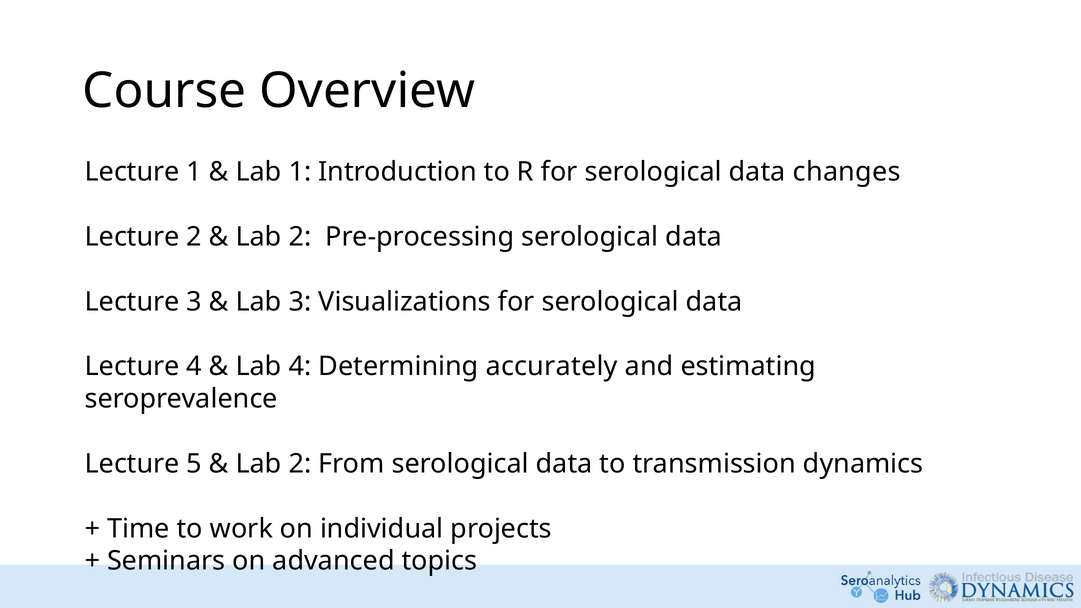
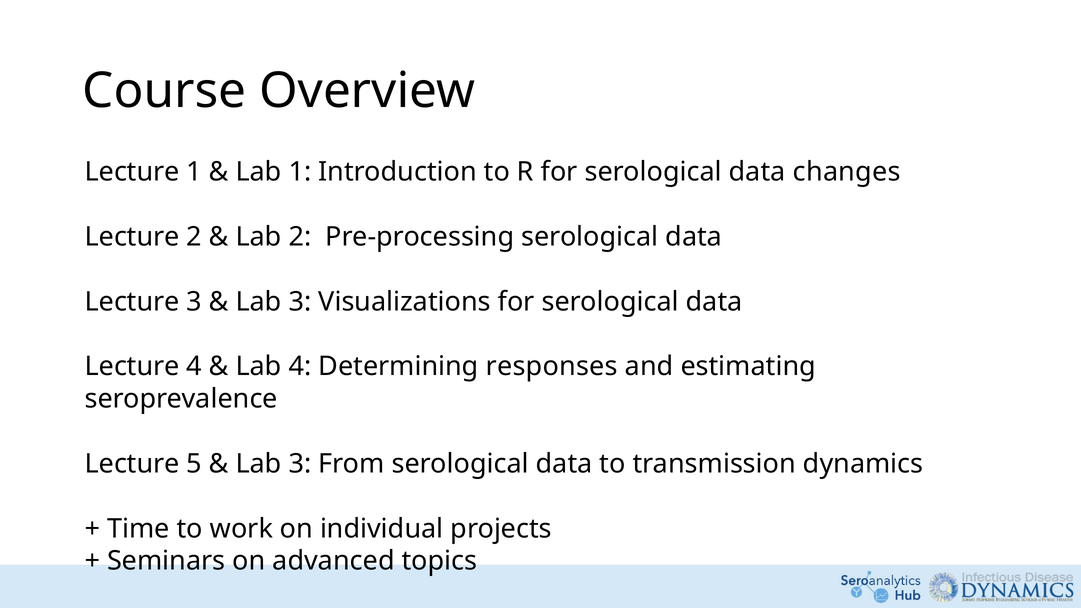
accurately: accurately -> responses (552, 367)
2: 2 -> 3 (300, 464)
